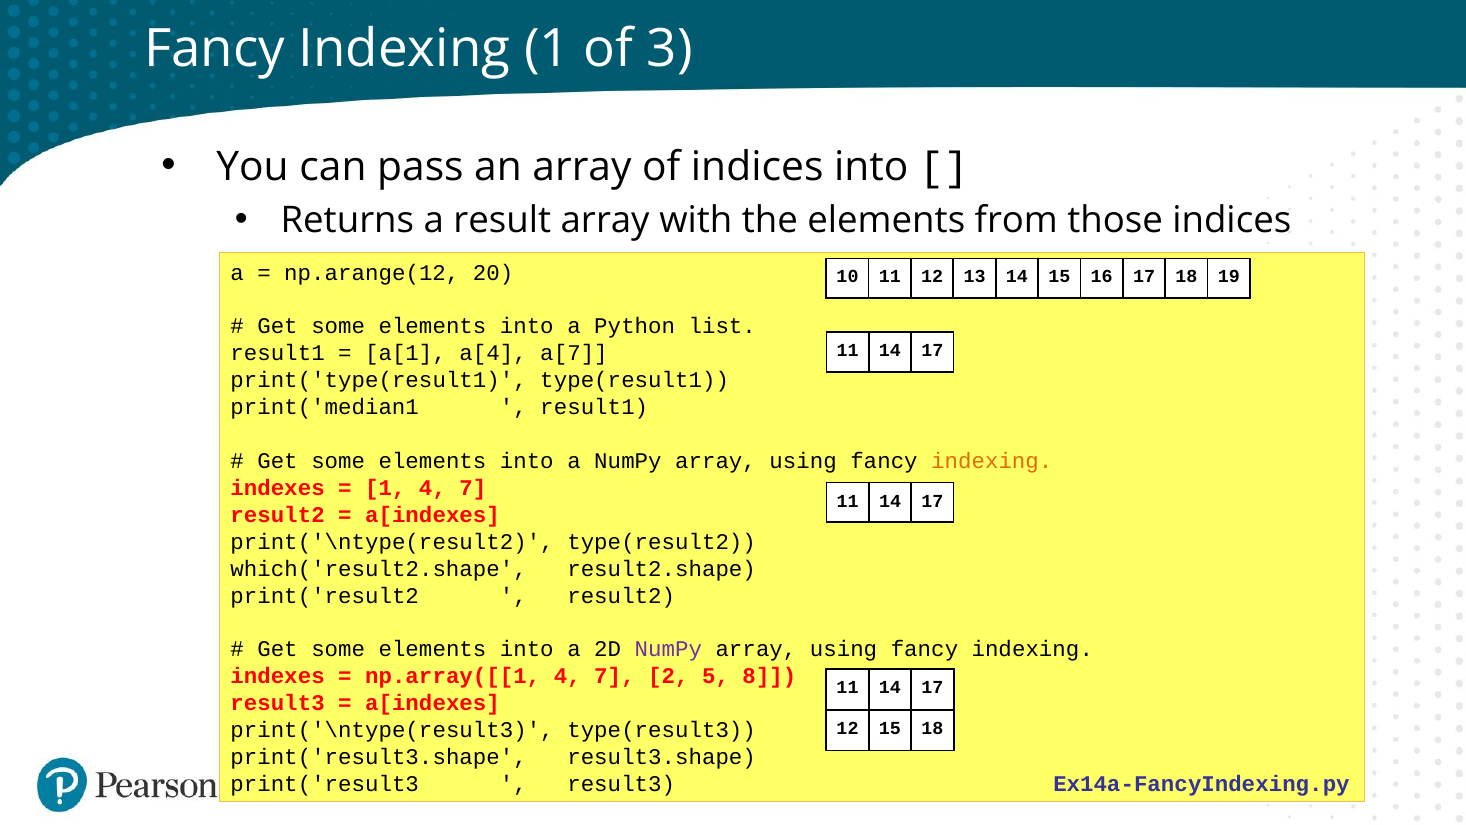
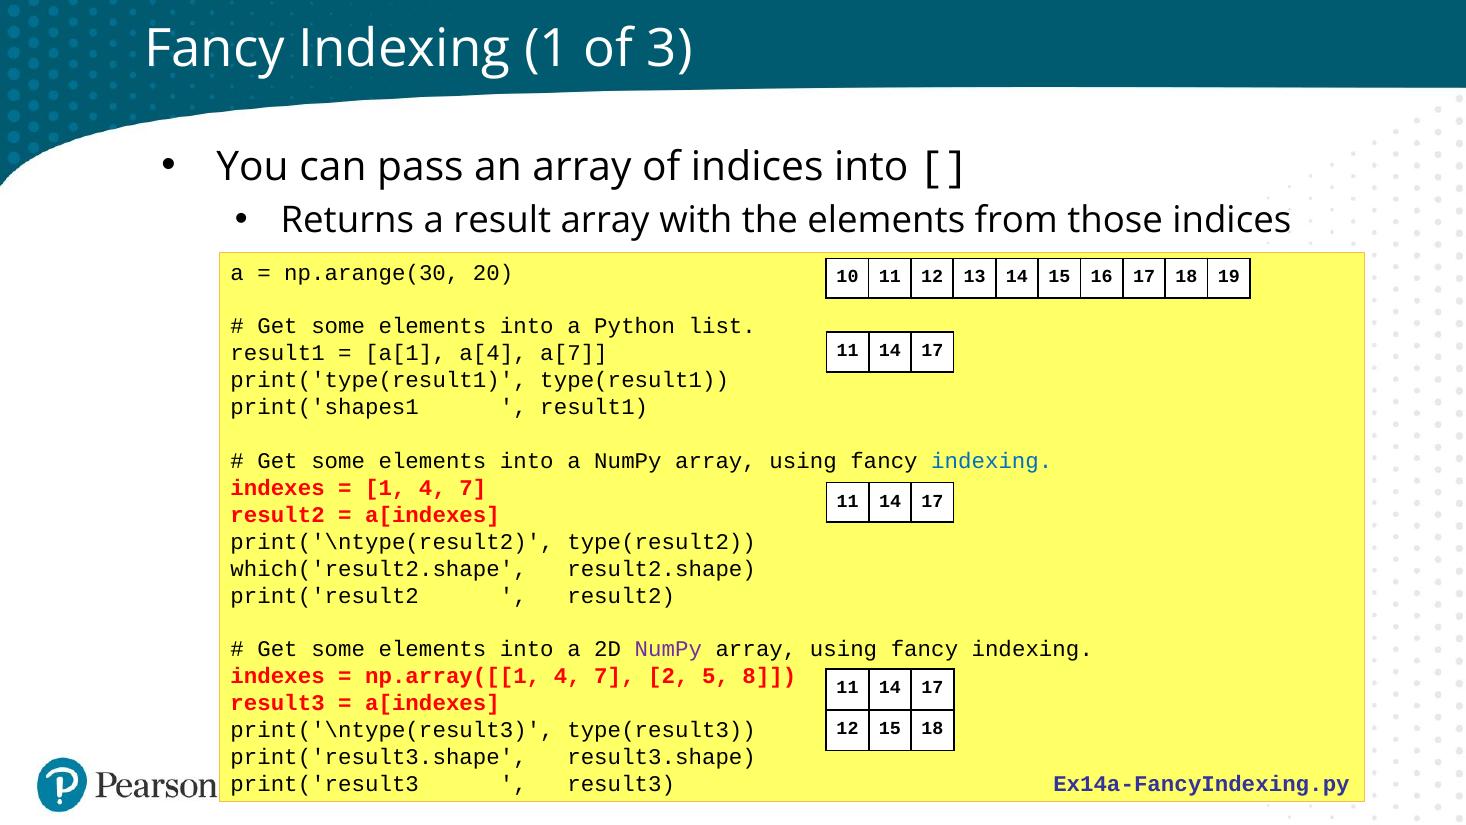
np.arange(12: np.arange(12 -> np.arange(30 (372, 273)
print('median1: print('median1 -> print('shapes1 (325, 407)
indexing colour: orange -> blue (992, 461)
